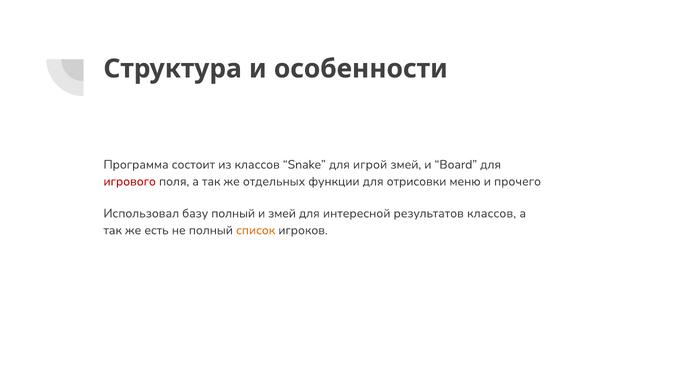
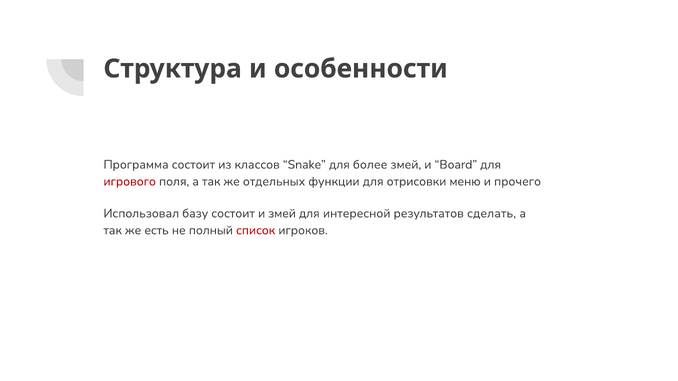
игрой: игрой -> более (370, 165)
базу полный: полный -> состоит (233, 214)
результатов классов: классов -> сделать (492, 214)
список colour: orange -> red (256, 230)
